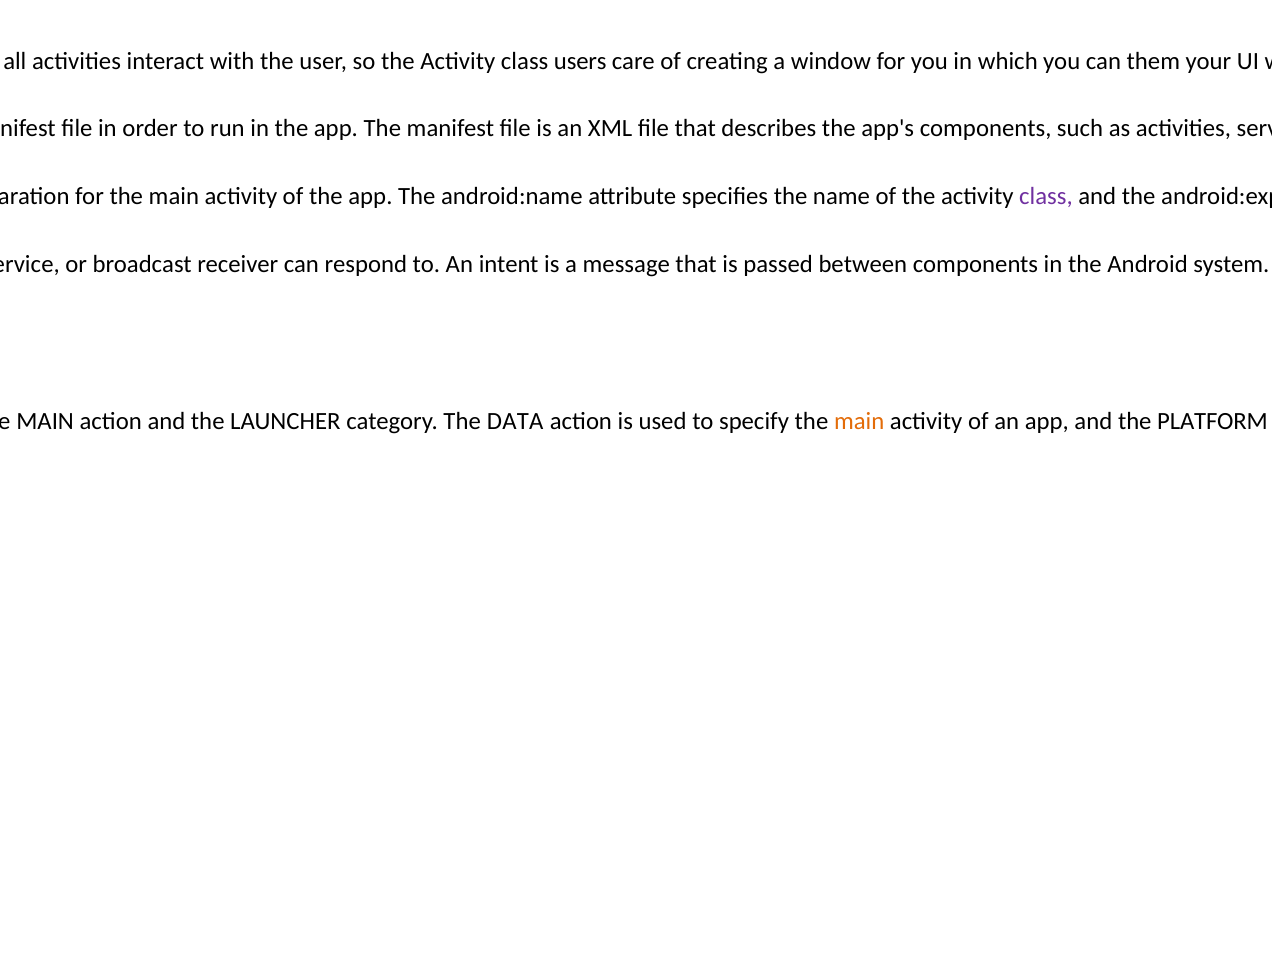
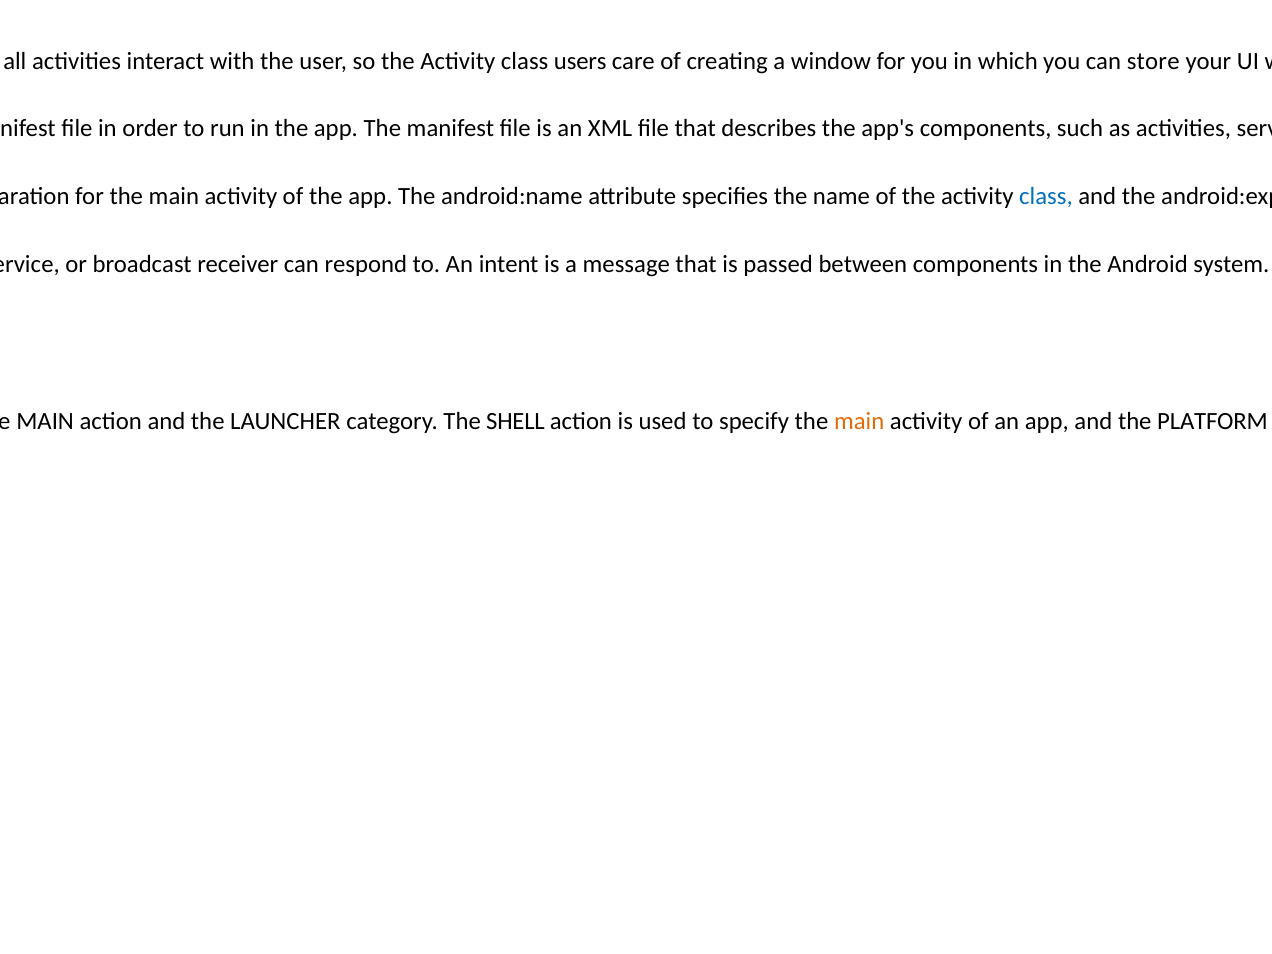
them: them -> store (1153, 61)
class colour: purple -> blue (1046, 197)
DATA: DATA -> SHELL (515, 421)
